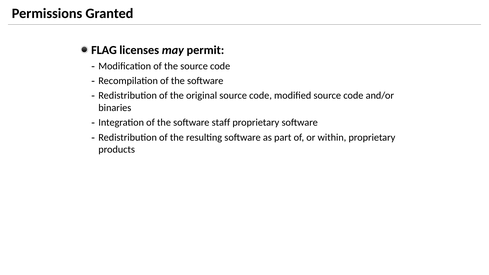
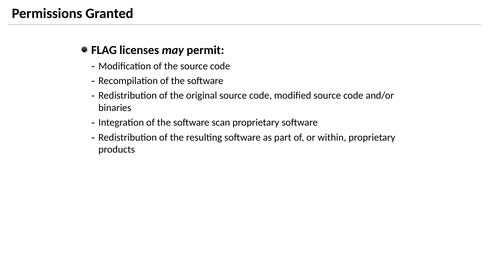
staff: staff -> scan (221, 123)
